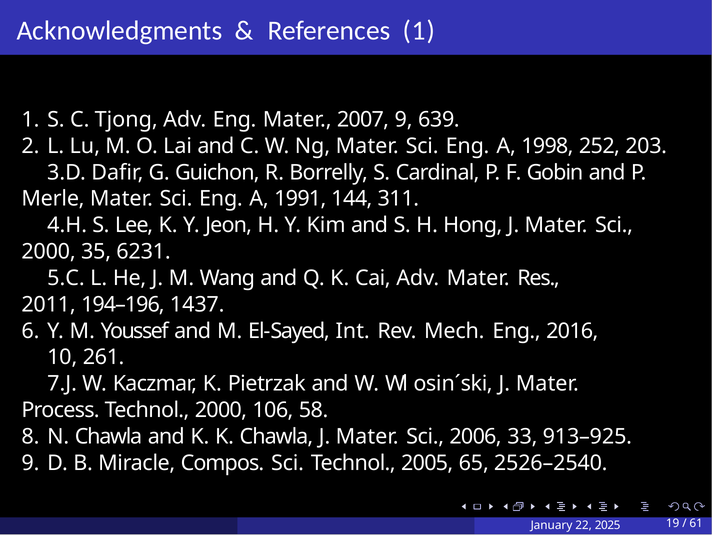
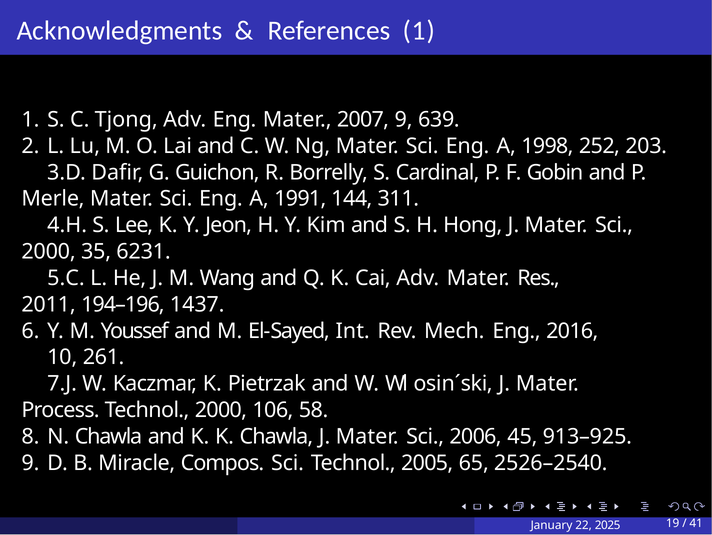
33: 33 -> 45 (522, 436)
61: 61 -> 41 (696, 523)
